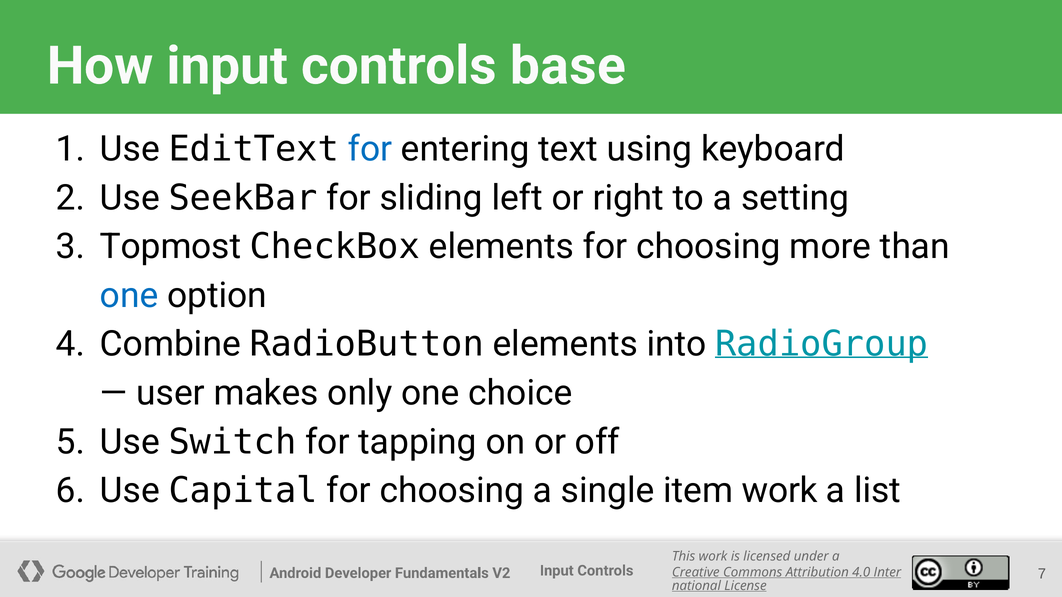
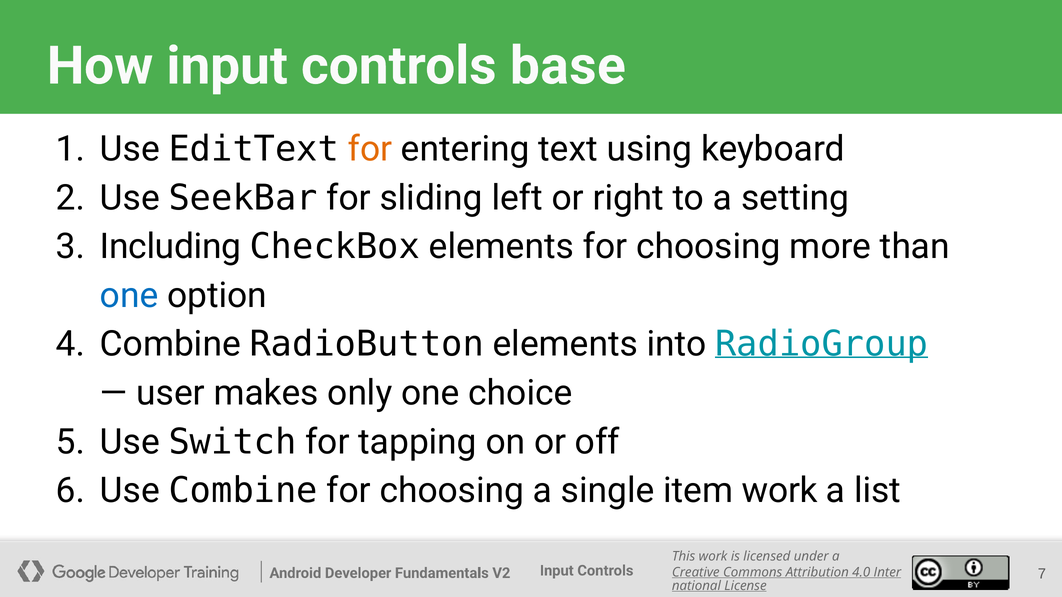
for colour: blue -> orange (370, 149)
Topmost: Topmost -> Including (171, 247)
Use Capital: Capital -> Combine (243, 491)
